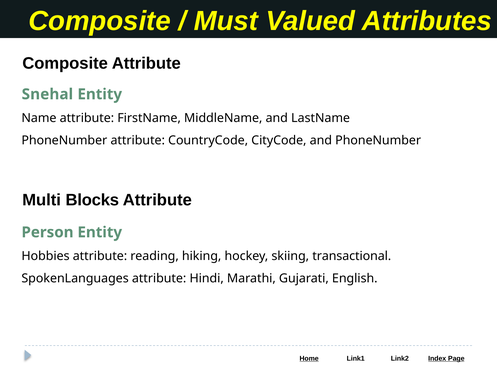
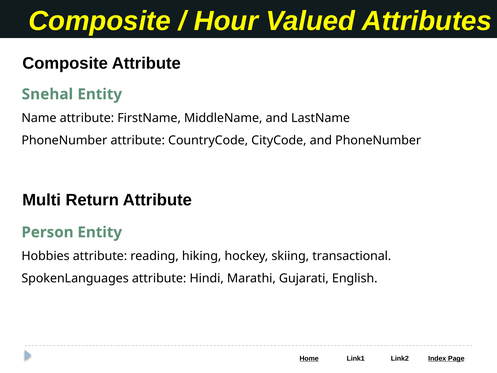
Must: Must -> Hour (226, 21)
Blocks: Blocks -> Return (92, 200)
